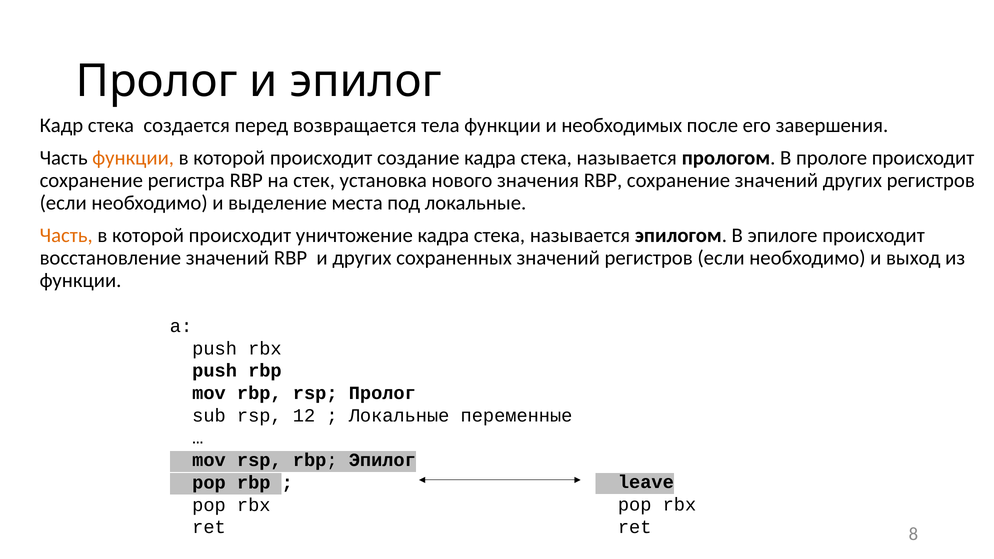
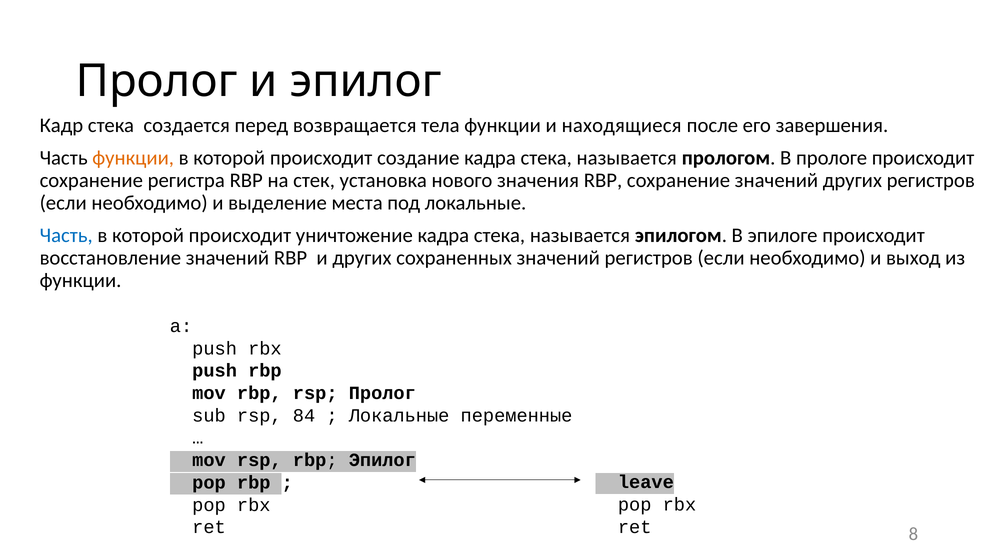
необходимых: необходимых -> находящиеся (622, 125)
Часть colour: orange -> blue (66, 236)
12: 12 -> 84 (304, 416)
